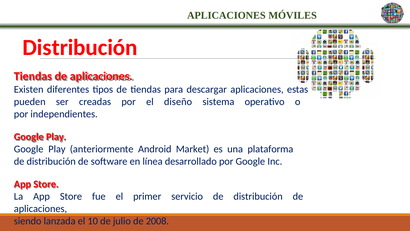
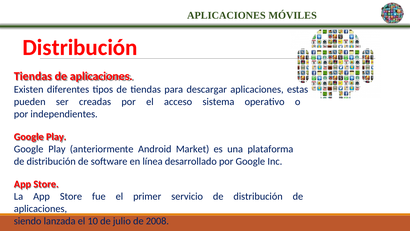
diseño: diseño -> acceso (178, 102)
